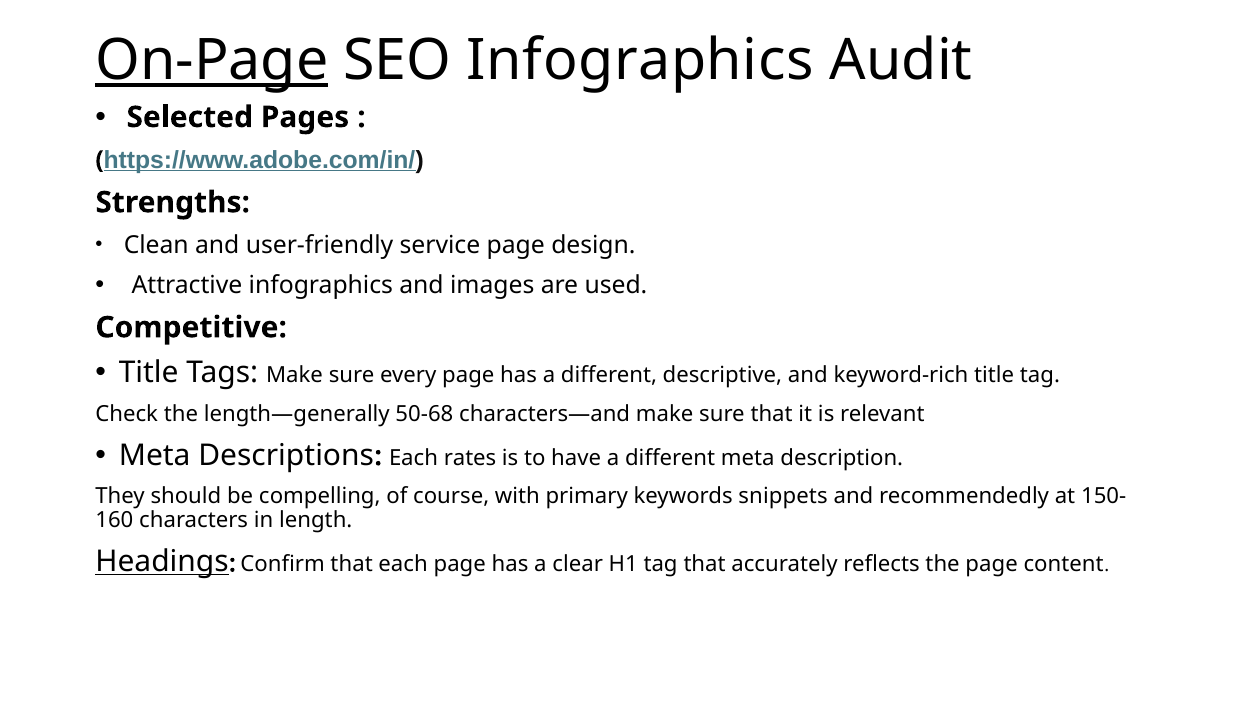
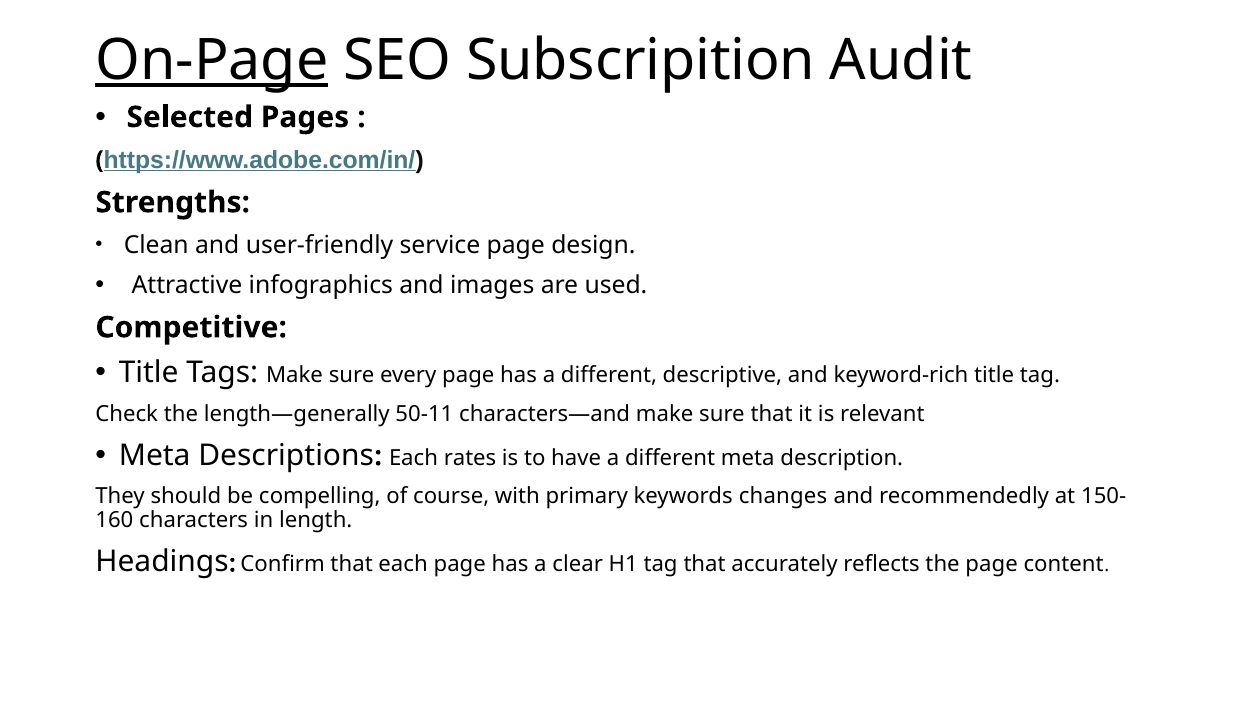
SEO Infographics: Infographics -> Subscripition (641, 60)
50-68: 50-68 -> 50-11 (424, 414)
snippets: snippets -> changes (783, 496)
Headings underline: present -> none (162, 561)
